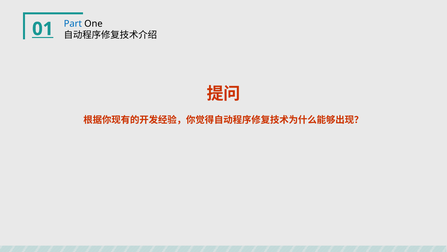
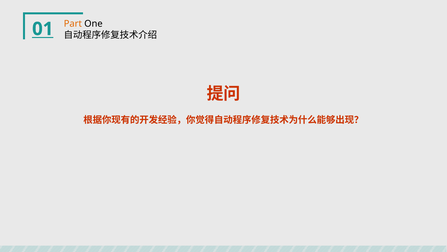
Part colour: blue -> orange (73, 24)
